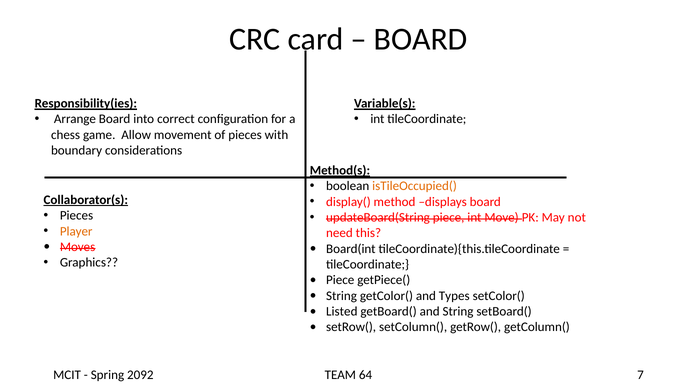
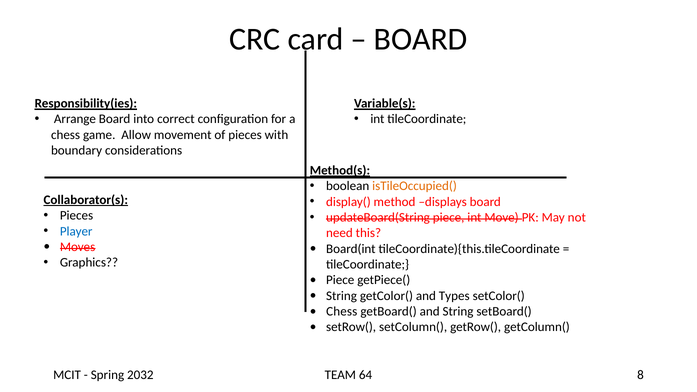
Player colour: orange -> blue (76, 231)
Listed: Listed -> Chess (342, 312)
2092: 2092 -> 2032 (140, 375)
7: 7 -> 8 (641, 375)
